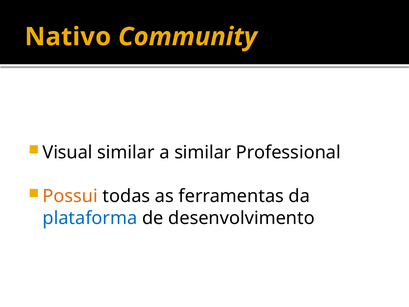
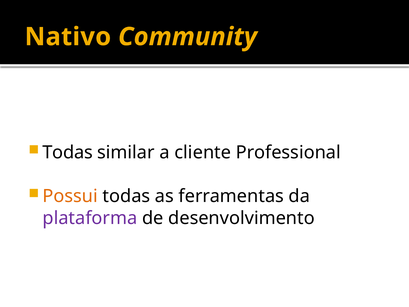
Visual: Visual -> Todas (68, 152)
a similar: similar -> cliente (203, 152)
plataforma colour: blue -> purple (90, 218)
